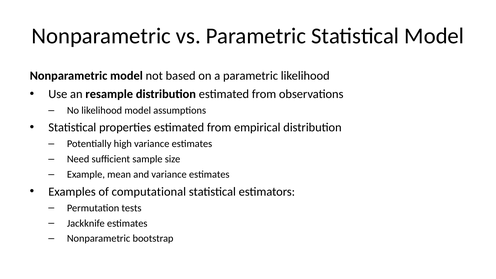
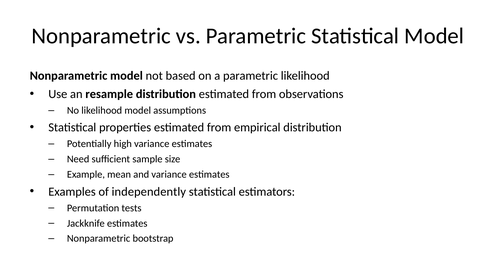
computational: computational -> independently (149, 192)
